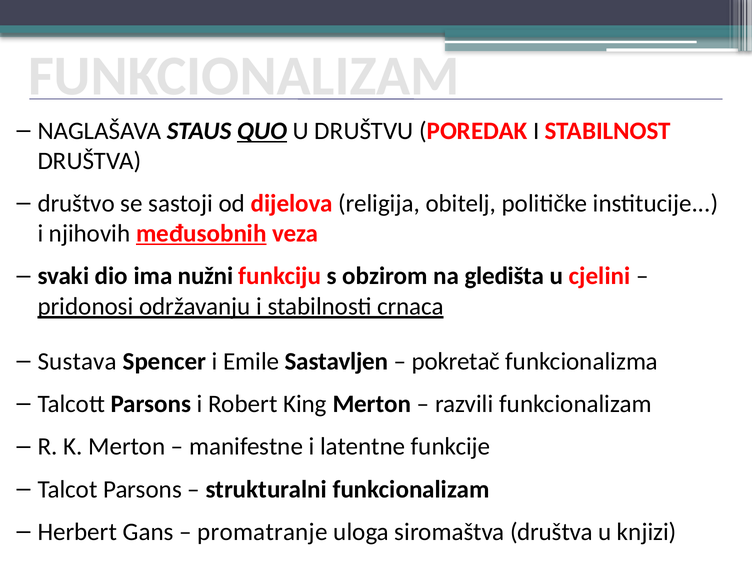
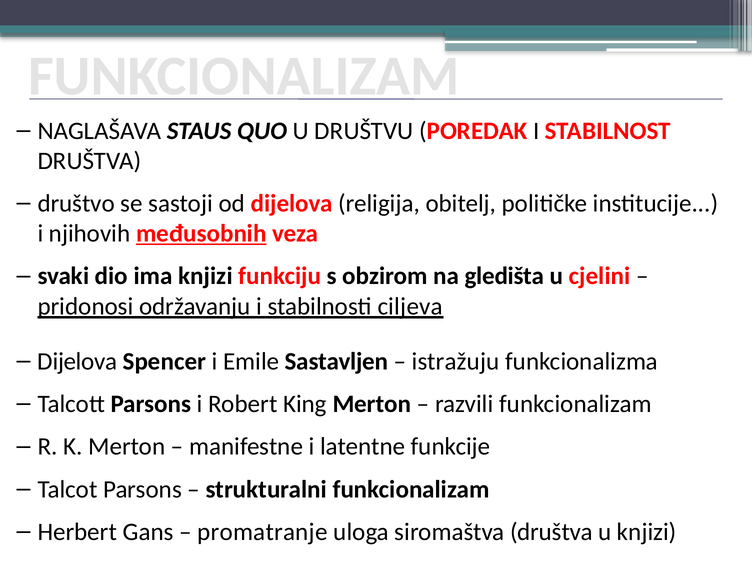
QUO underline: present -> none (262, 131)
ima nužni: nužni -> knjizi (205, 276)
crnaca: crnaca -> ciljeva (410, 306)
Sustava: Sustava -> Dijelova (77, 361)
pokretač: pokretač -> istražuju (456, 361)
